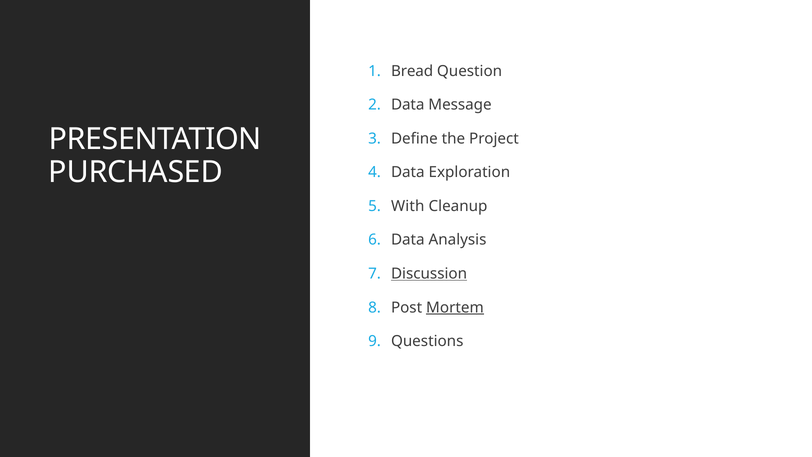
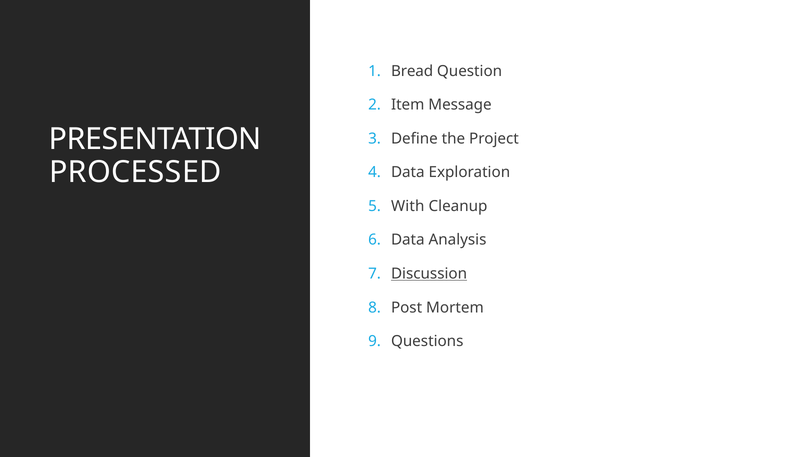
Data: Data -> Item (408, 105)
PURCHASED: PURCHASED -> PROCESSED (135, 172)
Mortem underline: present -> none (455, 307)
